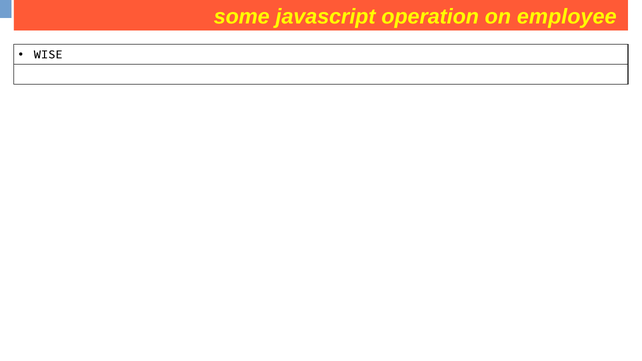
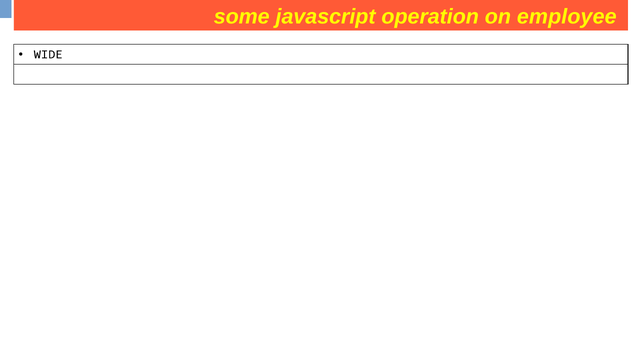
WISE: WISE -> WIDE (48, 54)
